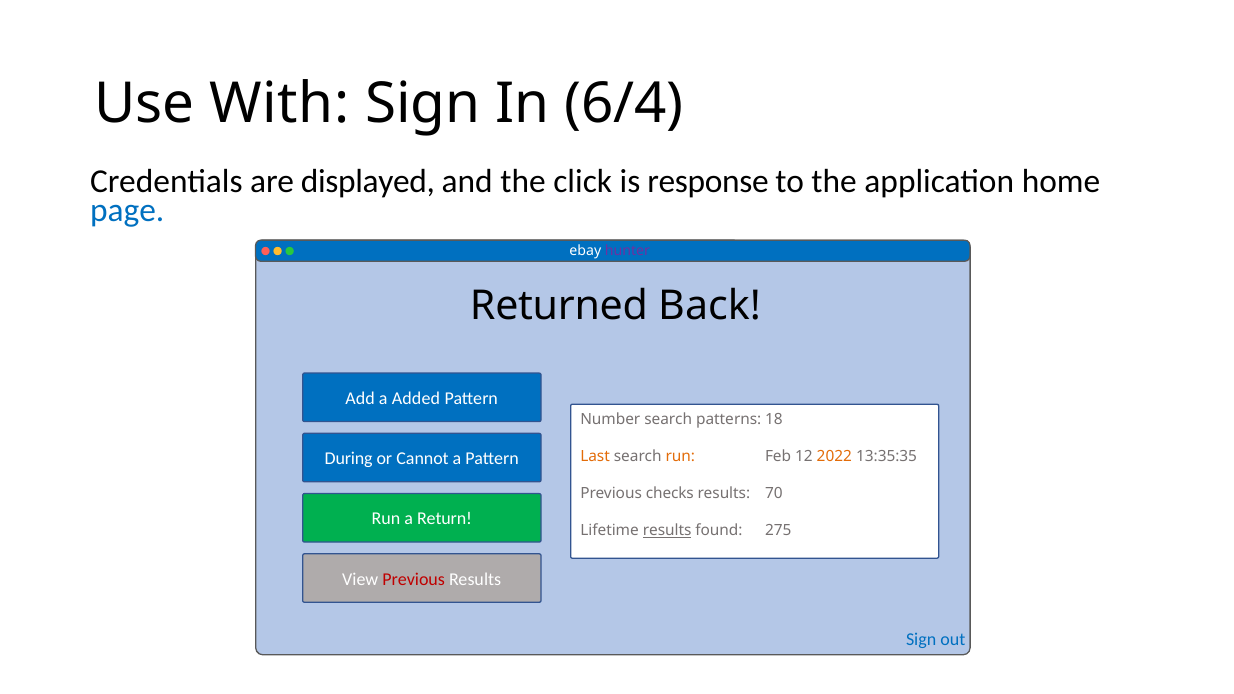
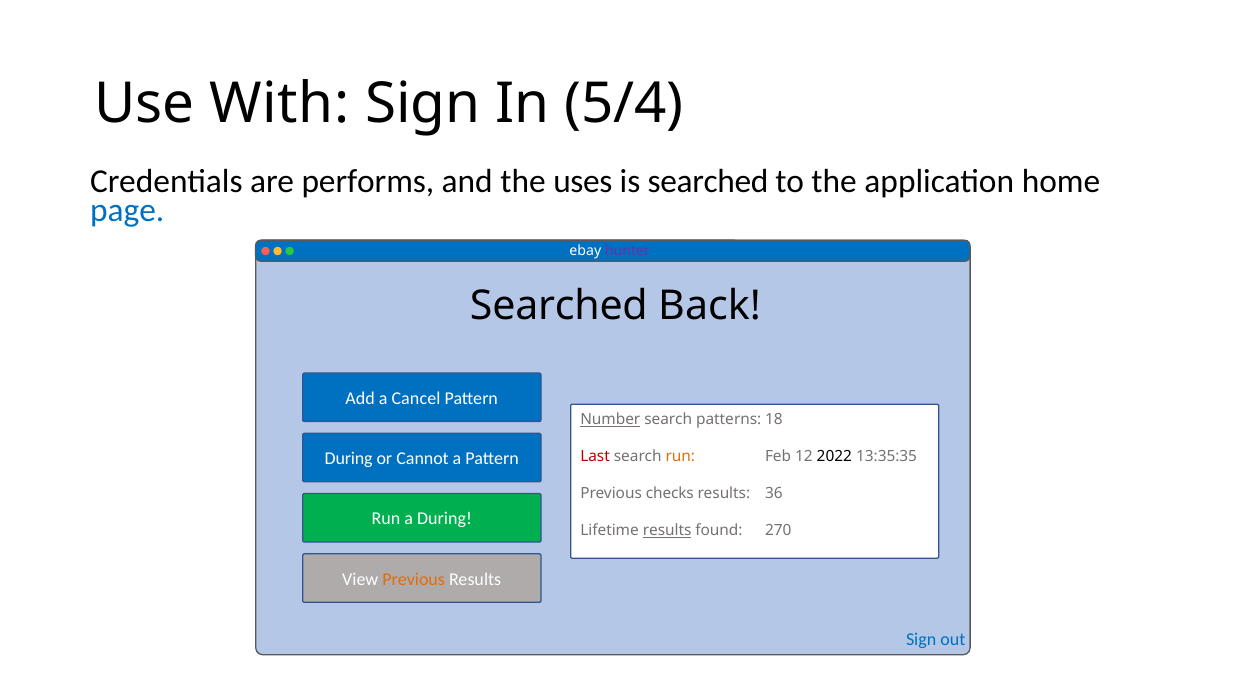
6/4: 6/4 -> 5/4 (624, 104)
displayed: displayed -> performs (368, 181)
click: click -> uses (583, 181)
is response: response -> searched (708, 181)
Returned: Returned -> Searched (559, 306)
Added: Added -> Cancel (416, 399)
Number underline: none -> present (610, 420)
Last colour: orange -> red (595, 457)
2022 colour: orange -> black (834, 457)
70: 70 -> 36 (774, 494)
a Return: Return -> During (444, 519)
275: 275 -> 270 (778, 531)
Previous colour: red -> orange (414, 579)
